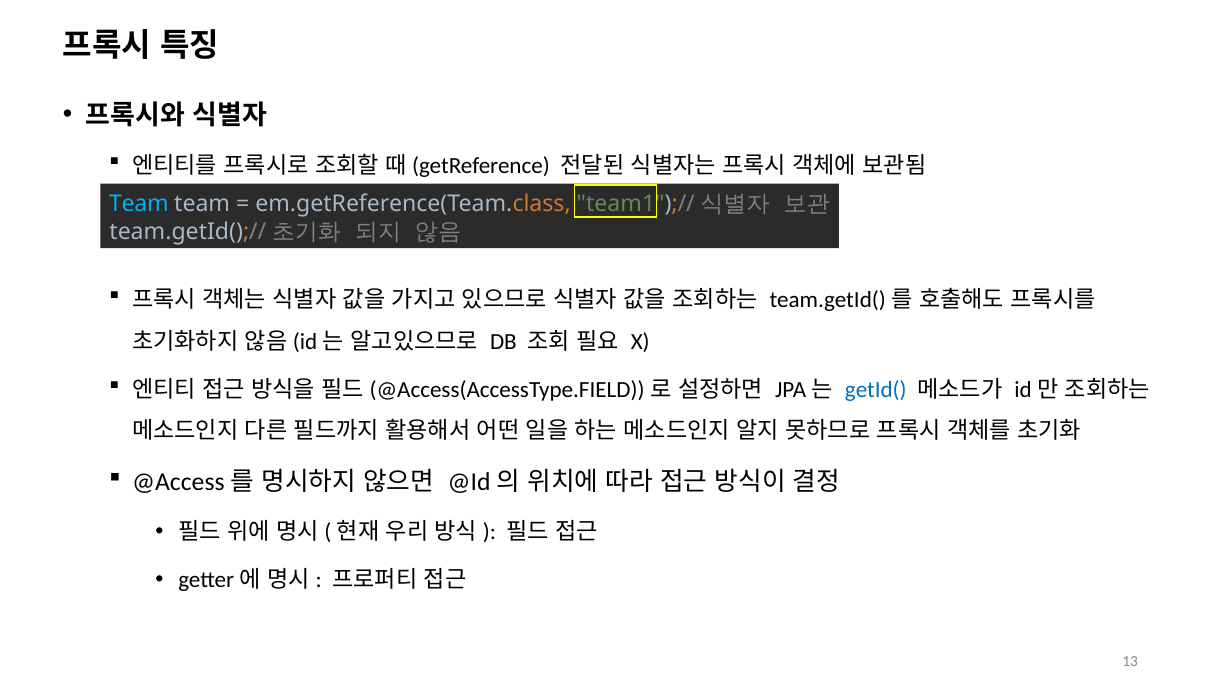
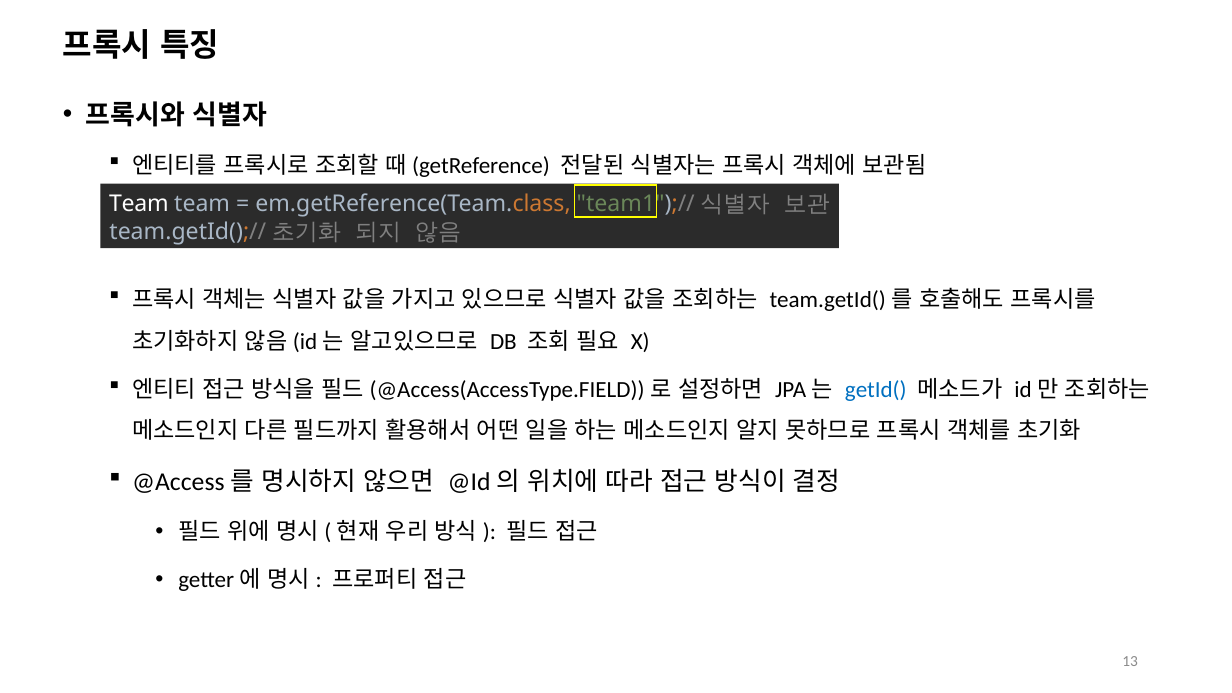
Team colour: light blue -> white (139, 204)
